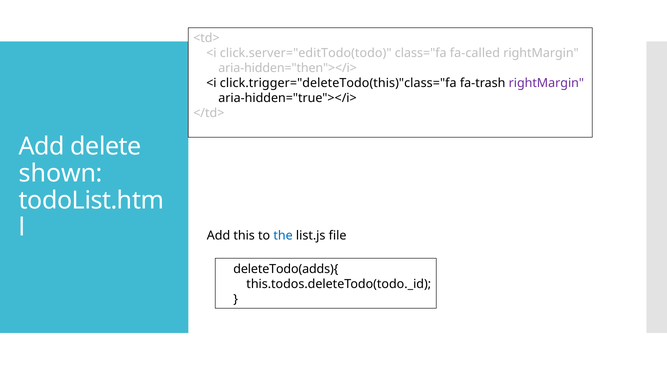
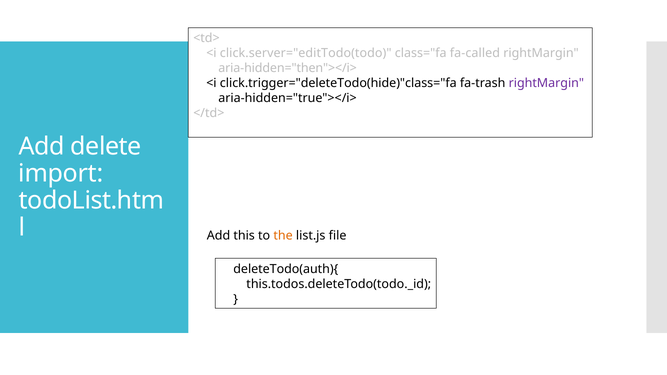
click.trigger="deleteTodo(this)"class="fa: click.trigger="deleteTodo(this)"class="fa -> click.trigger="deleteTodo(hide)"class="fa (338, 83)
shown: shown -> import (61, 174)
the colour: blue -> orange (283, 236)
deleteTodo(adds){: deleteTodo(adds){ -> deleteTodo(auth){ (286, 269)
